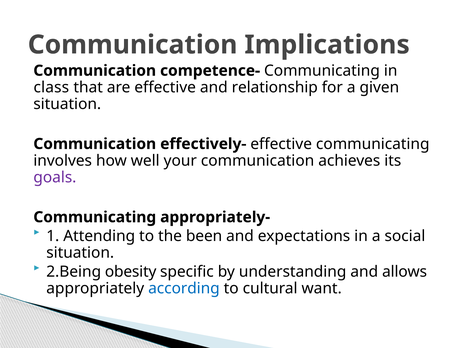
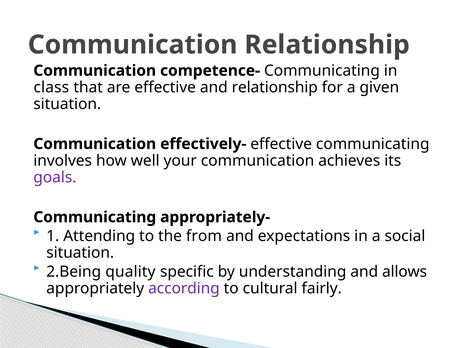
Communication Implications: Implications -> Relationship (327, 45)
been: been -> from (204, 236)
obesity: obesity -> quality (130, 272)
according colour: blue -> purple (184, 289)
want: want -> fairly (322, 289)
